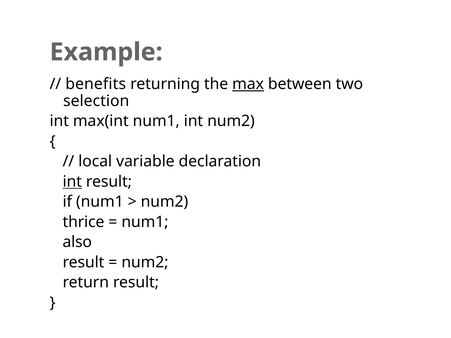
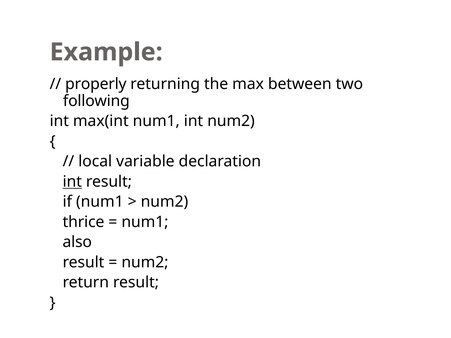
benefits: benefits -> properly (96, 84)
max underline: present -> none (248, 84)
selection: selection -> following (96, 101)
